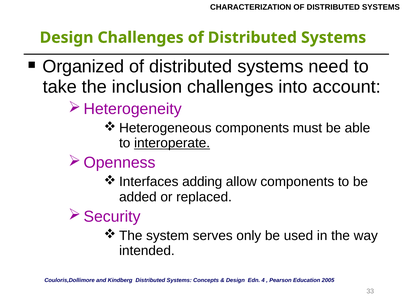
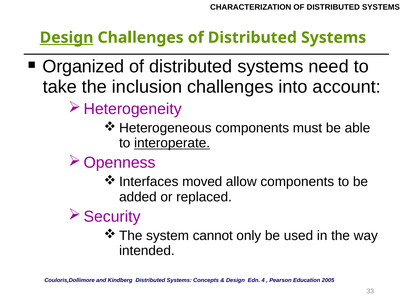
Design underline: none -> present (67, 38)
adding: adding -> moved (202, 182)
serves: serves -> cannot (213, 235)
